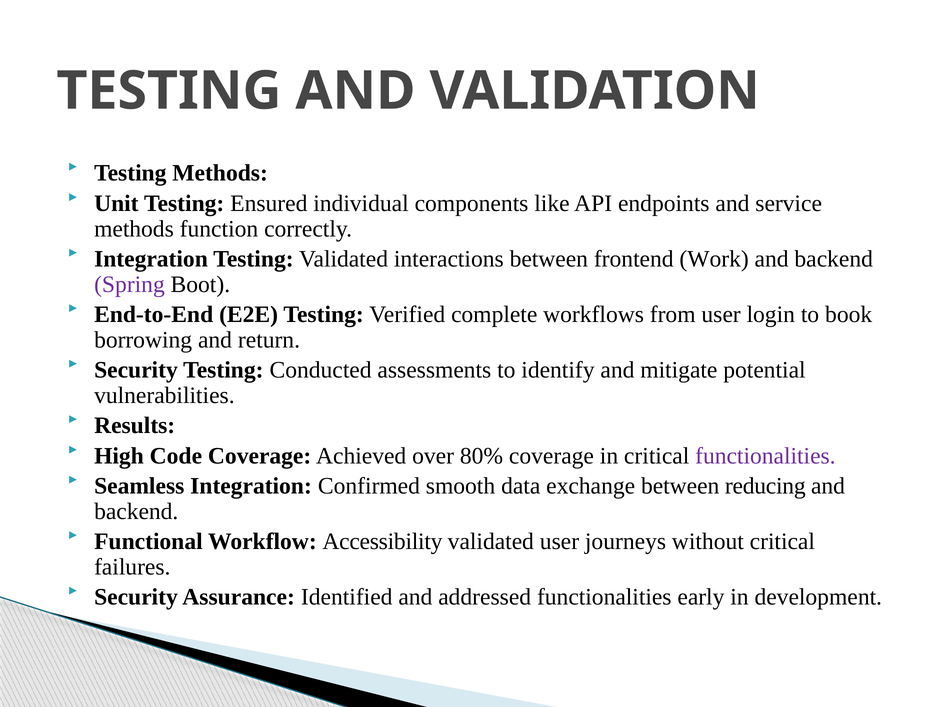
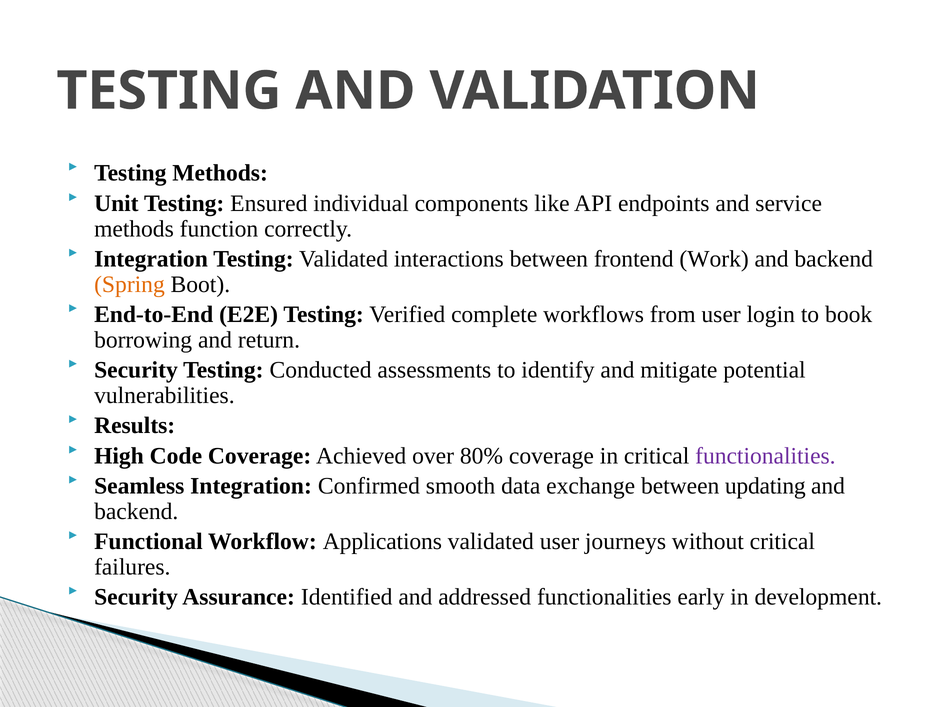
Spring colour: purple -> orange (129, 284)
reducing: reducing -> updating (765, 486)
Accessibility: Accessibility -> Applications (382, 542)
